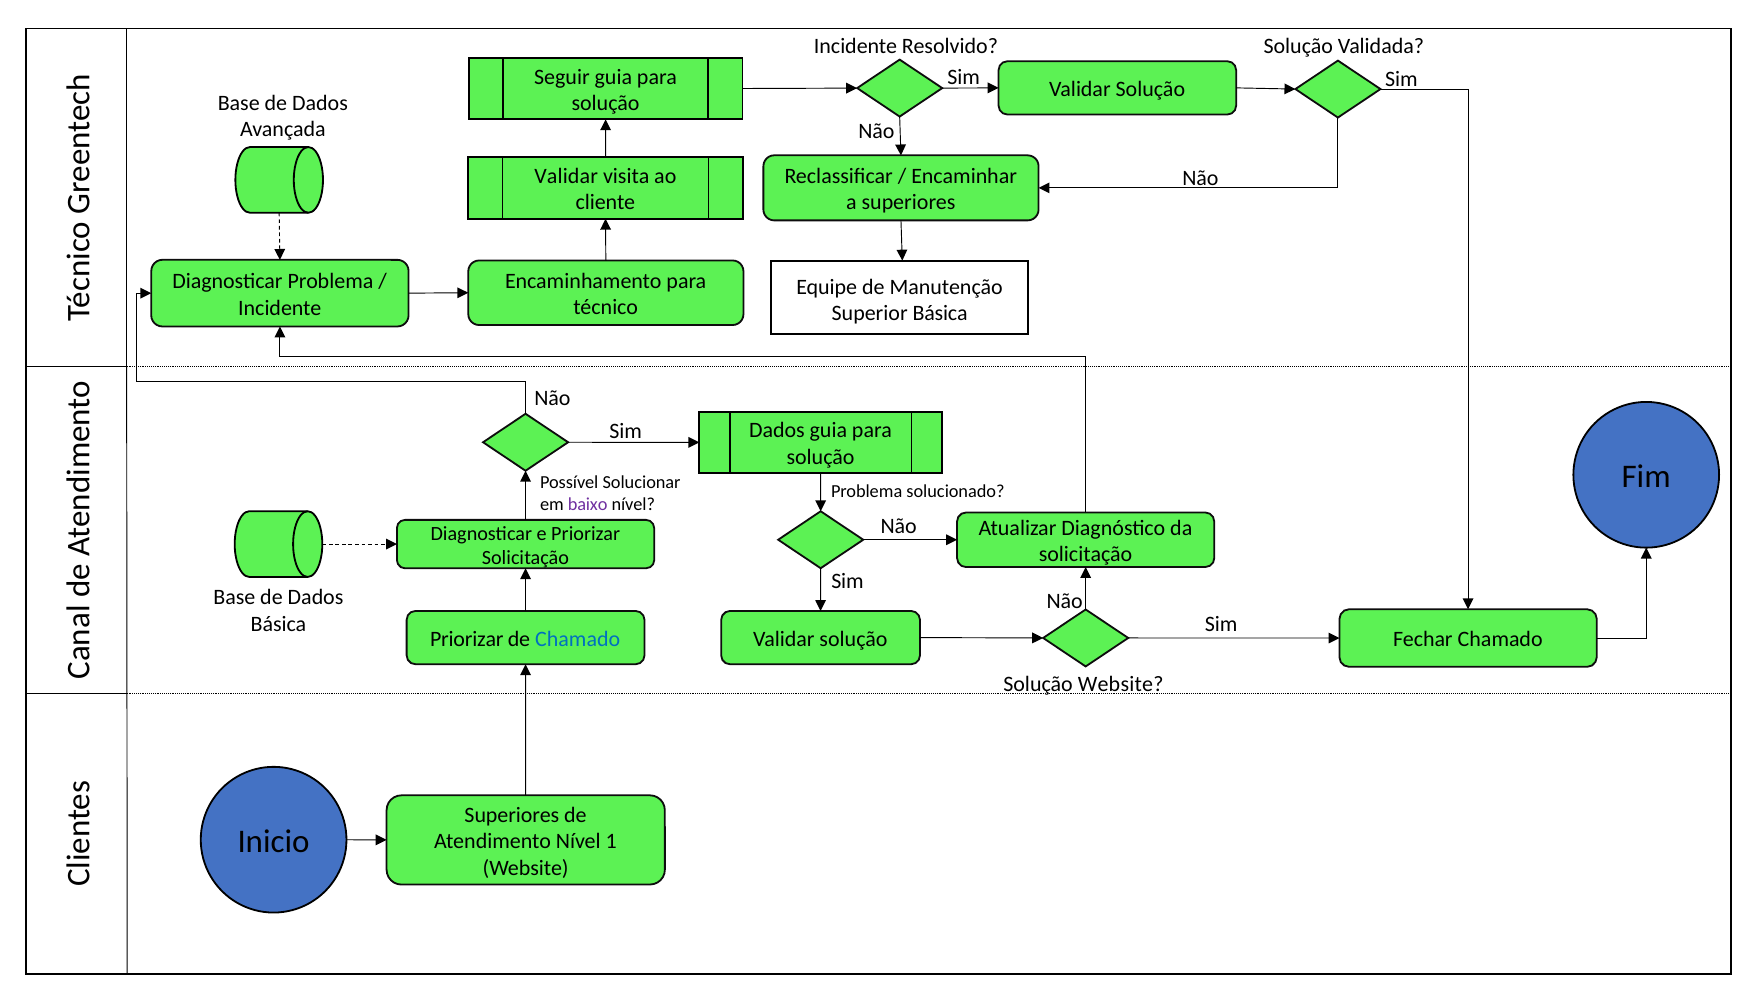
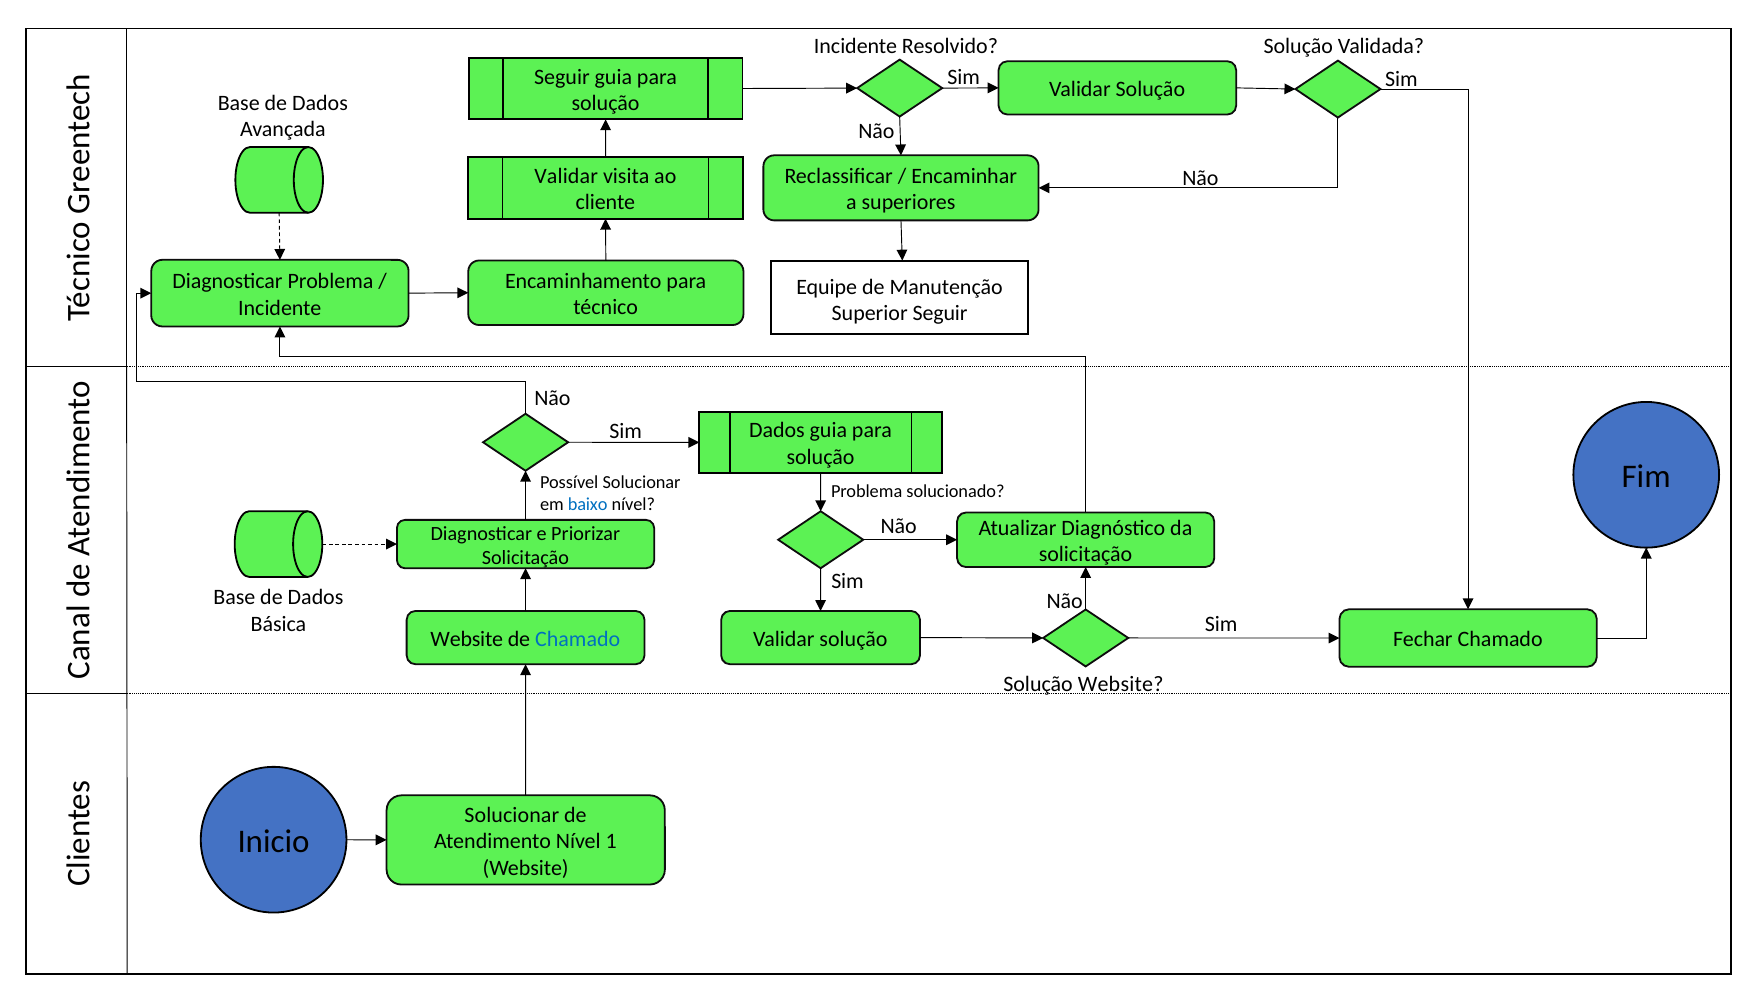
Superior Básica: Básica -> Seguir (940, 313)
baixo colour: purple -> blue (588, 505)
Priorizar: Priorizar -> Website (467, 639)
Superiores: Superiores -> Solucionar (512, 815)
